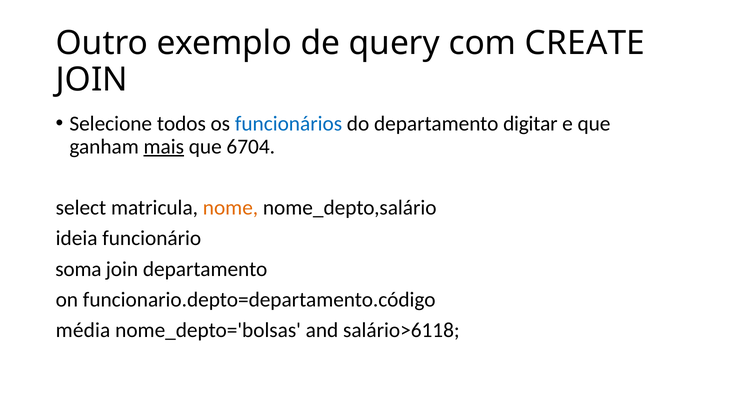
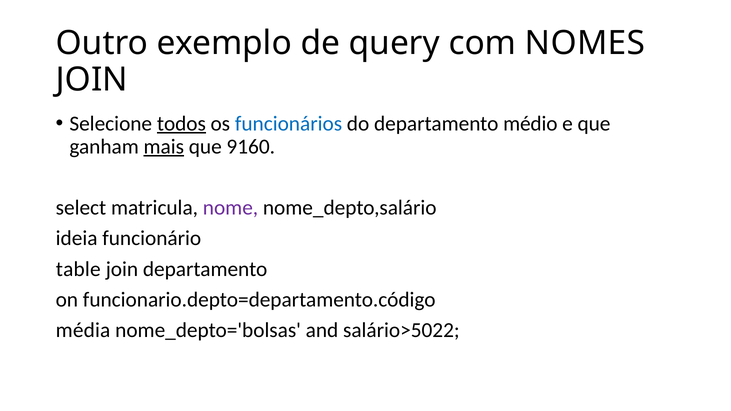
CREATE: CREATE -> NOMES (585, 43)
todos underline: none -> present (181, 124)
digitar: digitar -> médio (530, 124)
6704: 6704 -> 9160 (251, 147)
nome colour: orange -> purple (230, 208)
soma: soma -> table (78, 269)
salário>6118: salário>6118 -> salário>5022 (401, 331)
